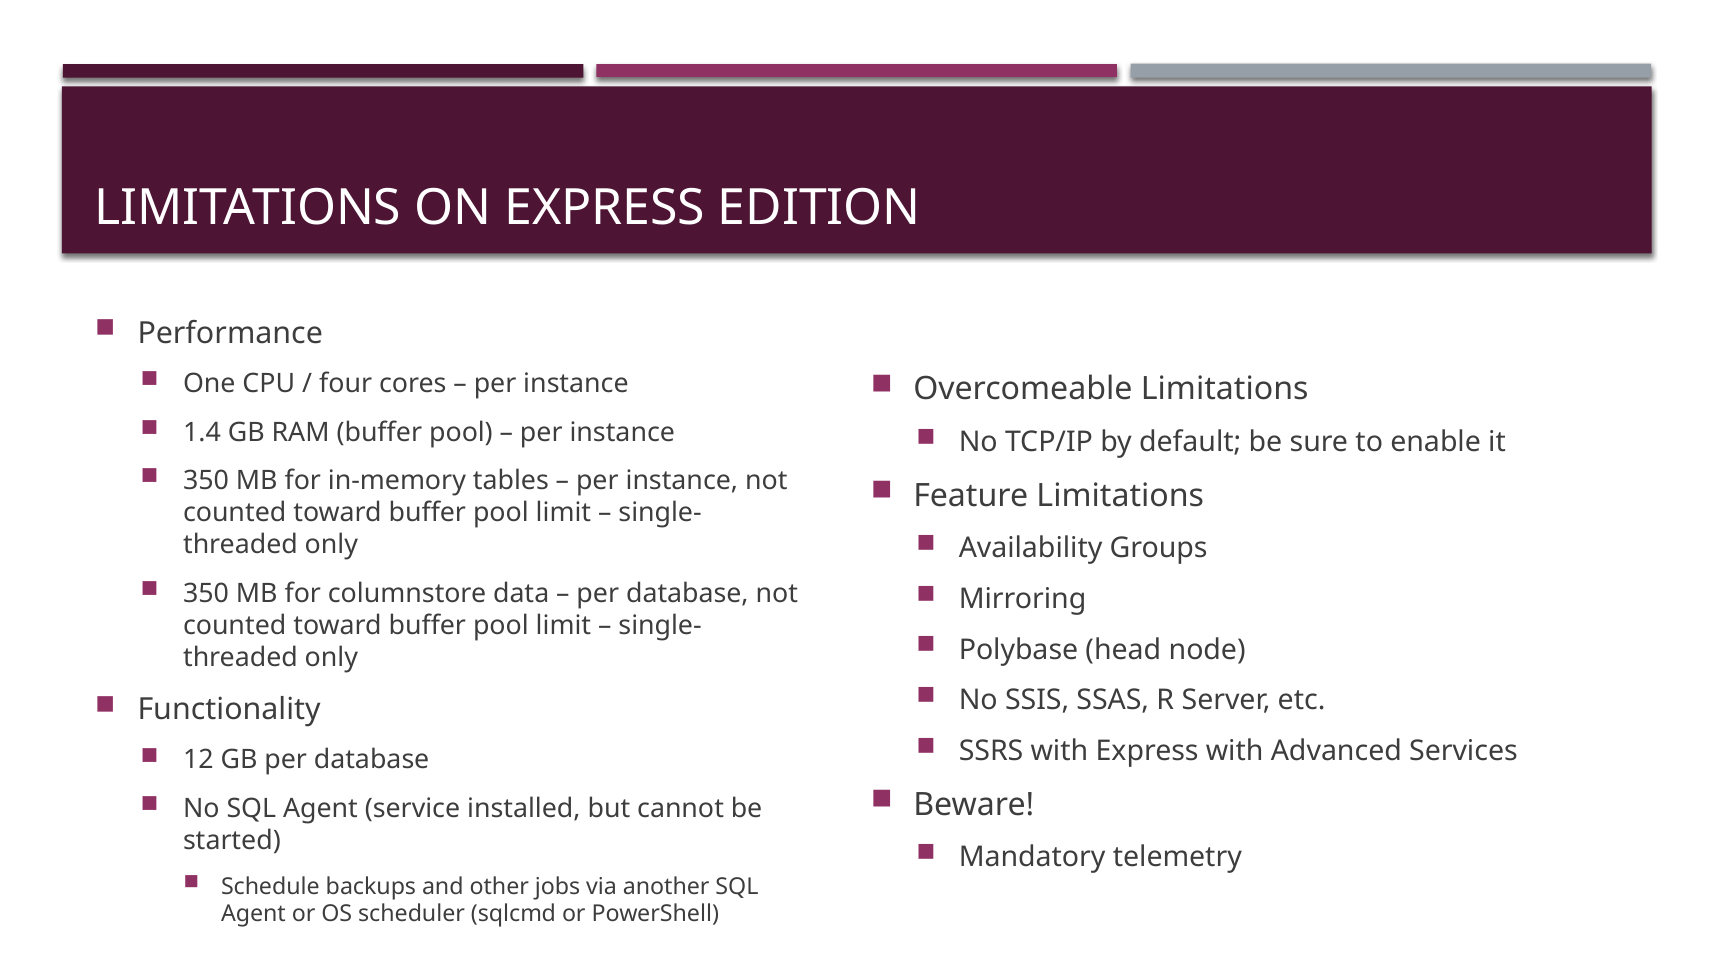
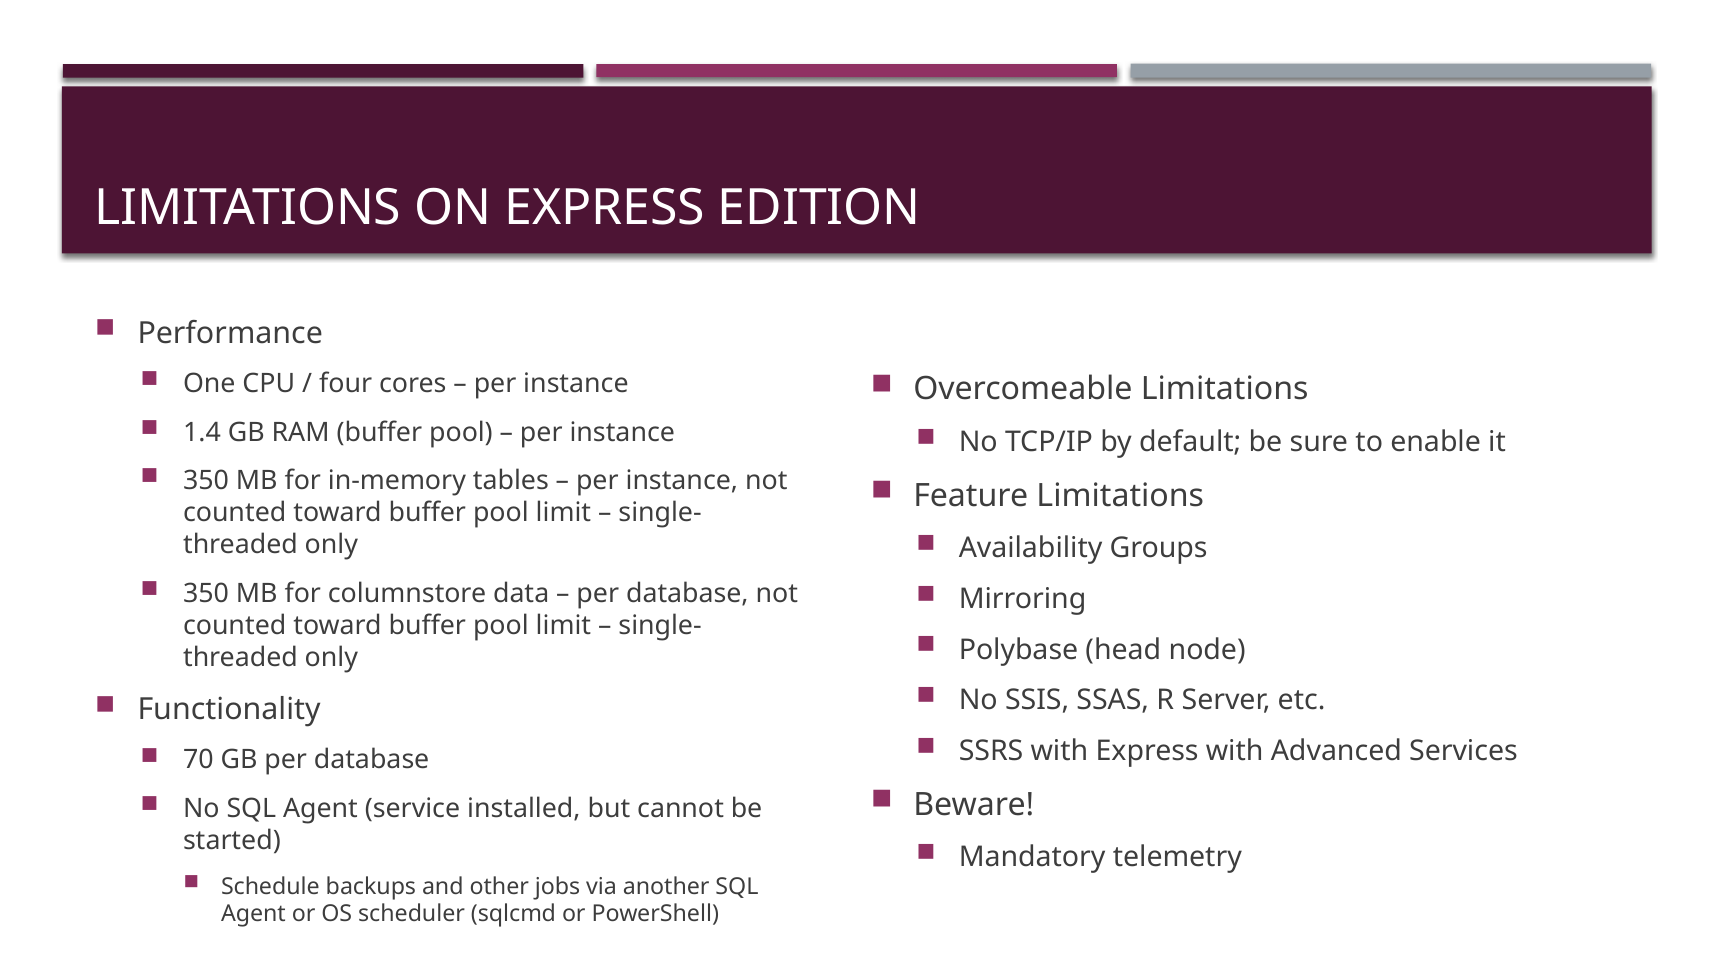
12: 12 -> 70 (198, 760)
